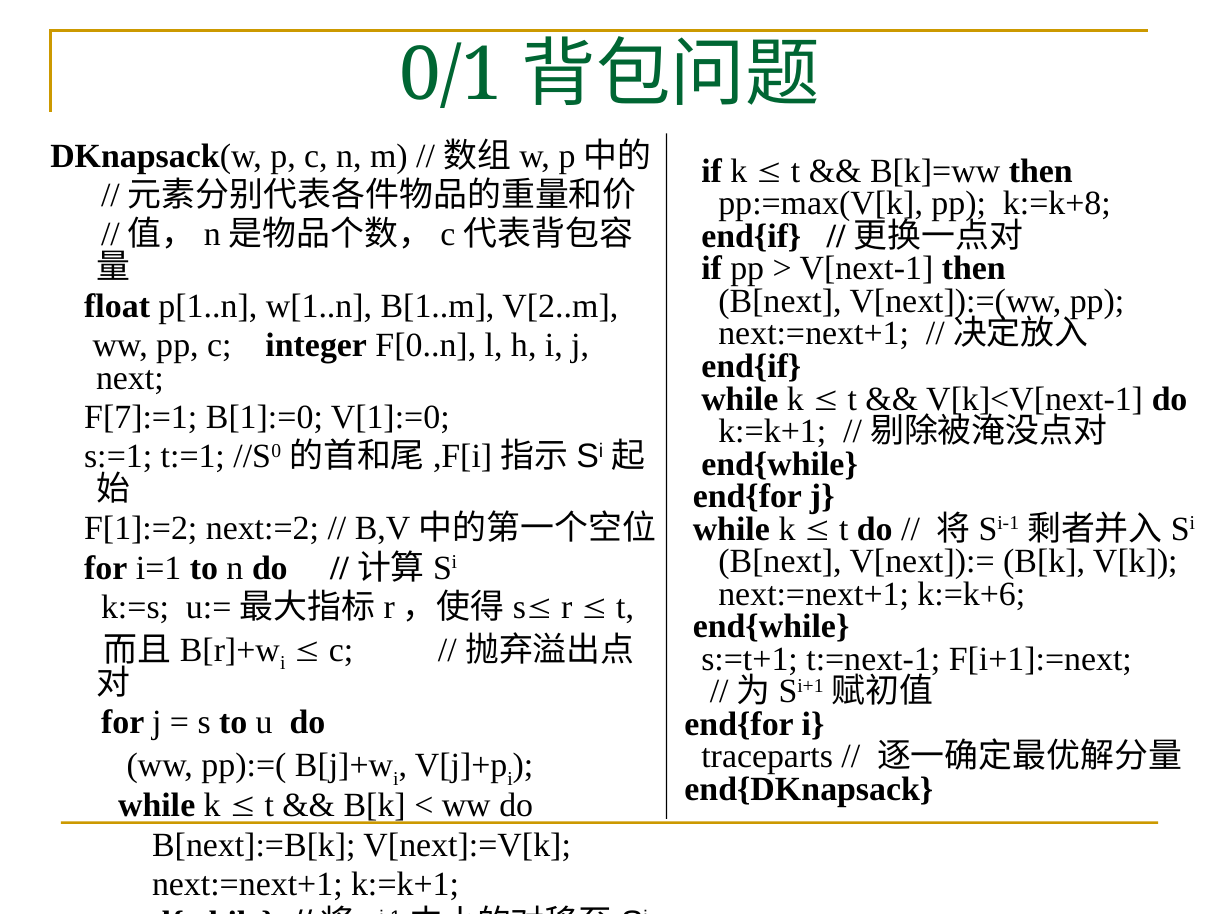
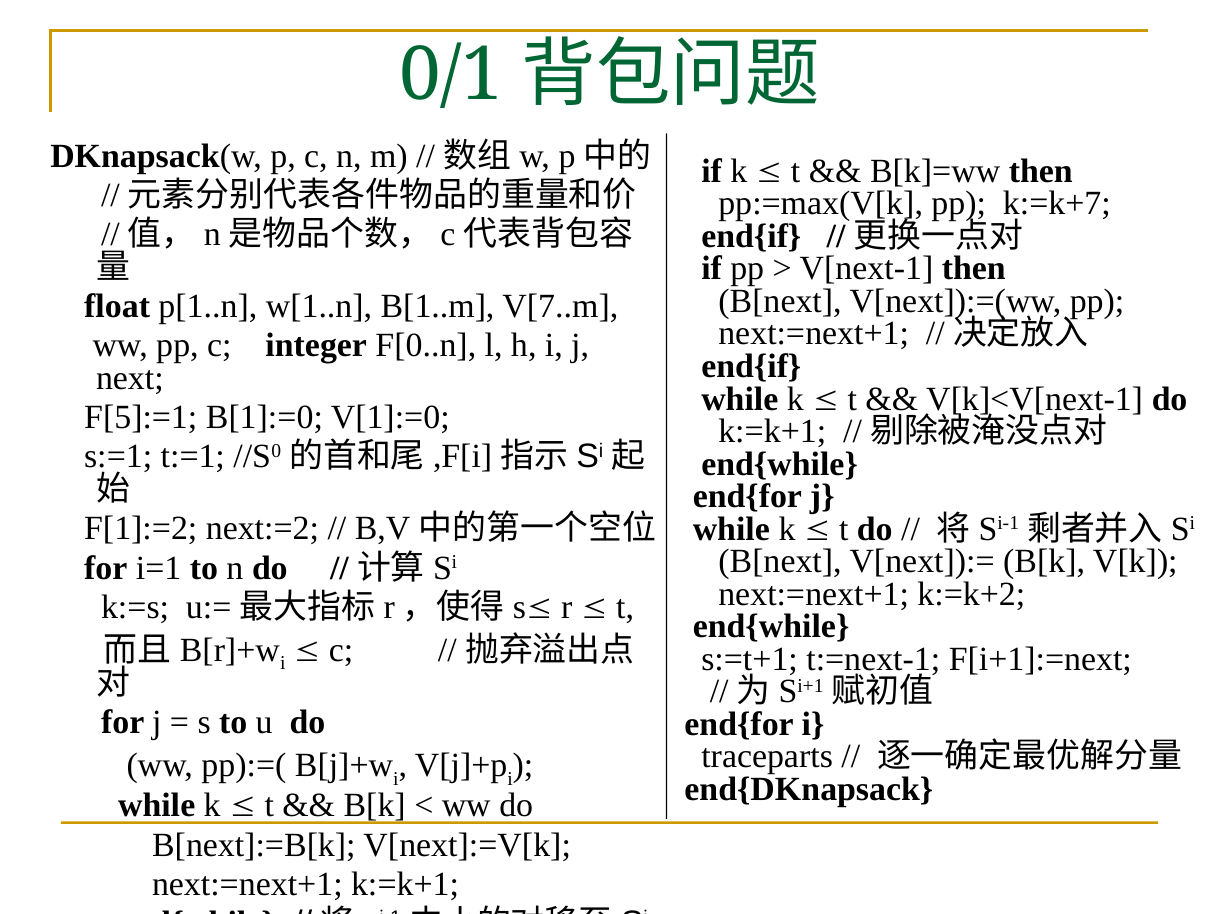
k:=k+8: k:=k+8 -> k:=k+7 (1057, 204)
V[2..m: V[2..m -> V[7..m (560, 306)
F[7]:=1: F[7]:=1 -> F[5]:=1 (141, 418)
k:=k+6: k:=k+6 -> k:=k+2 (971, 594)
